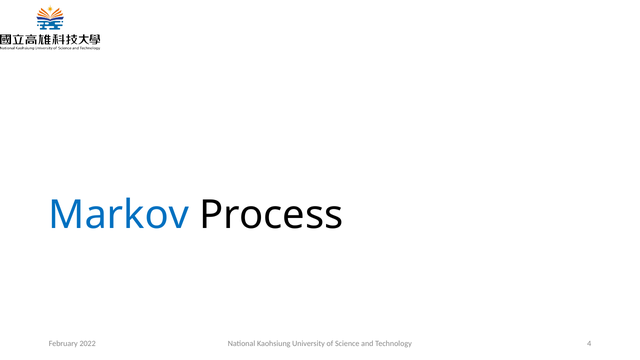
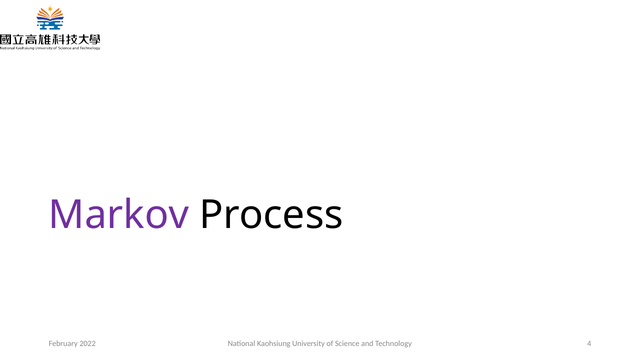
Markov colour: blue -> purple (119, 215)
